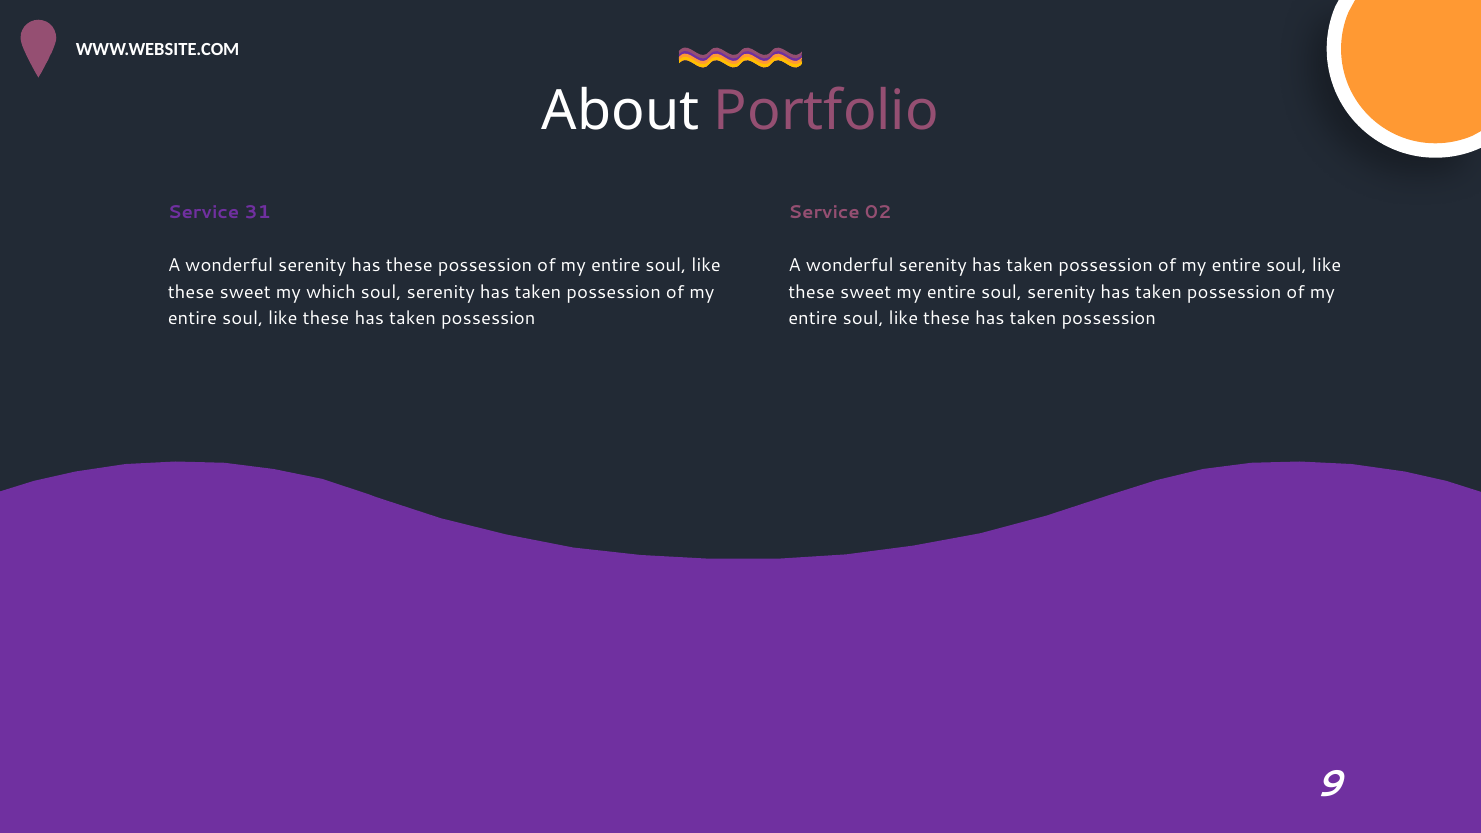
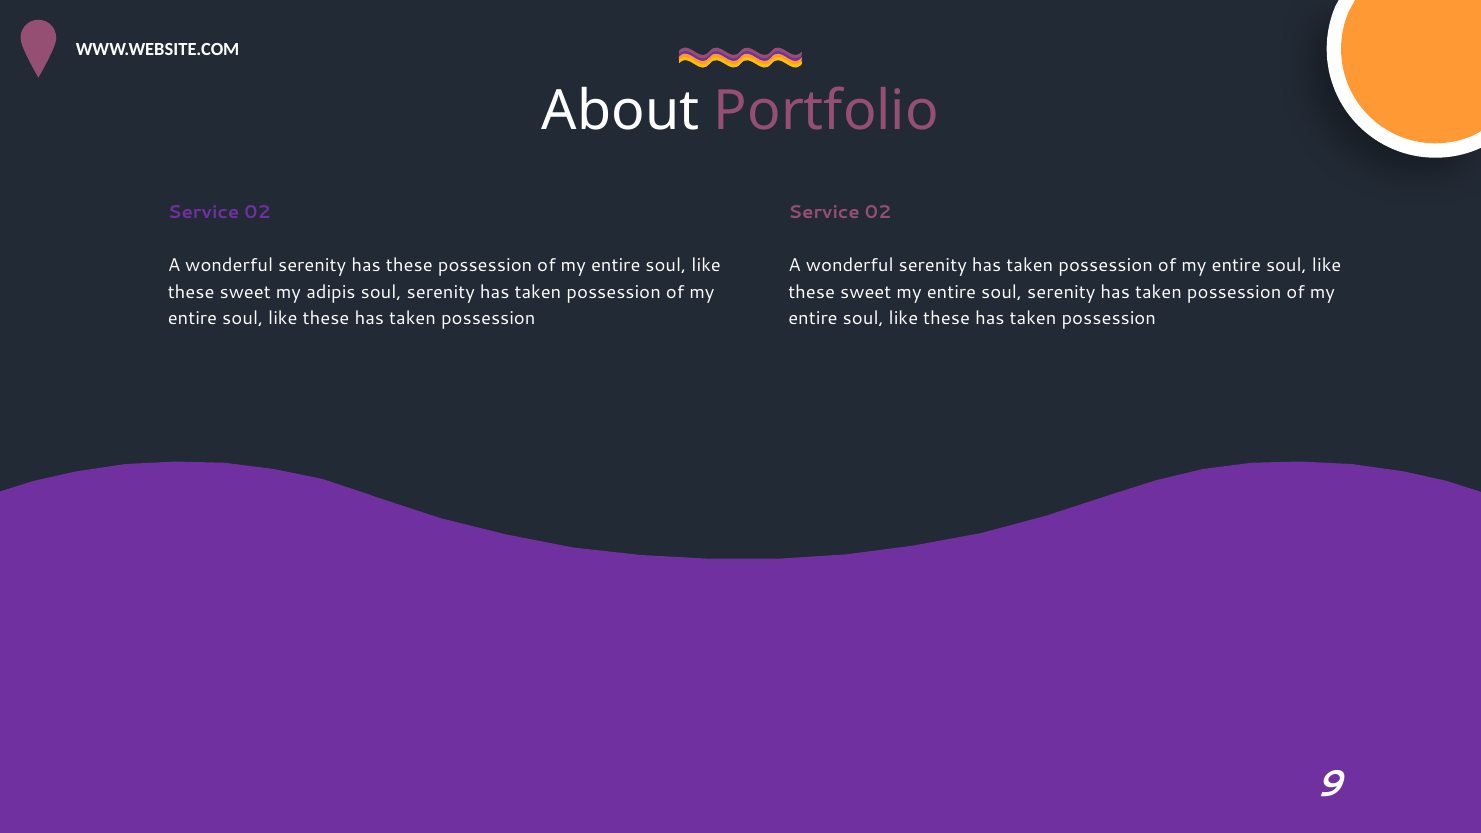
31: 31 -> 02 (258, 212)
which: which -> adipis (331, 292)
